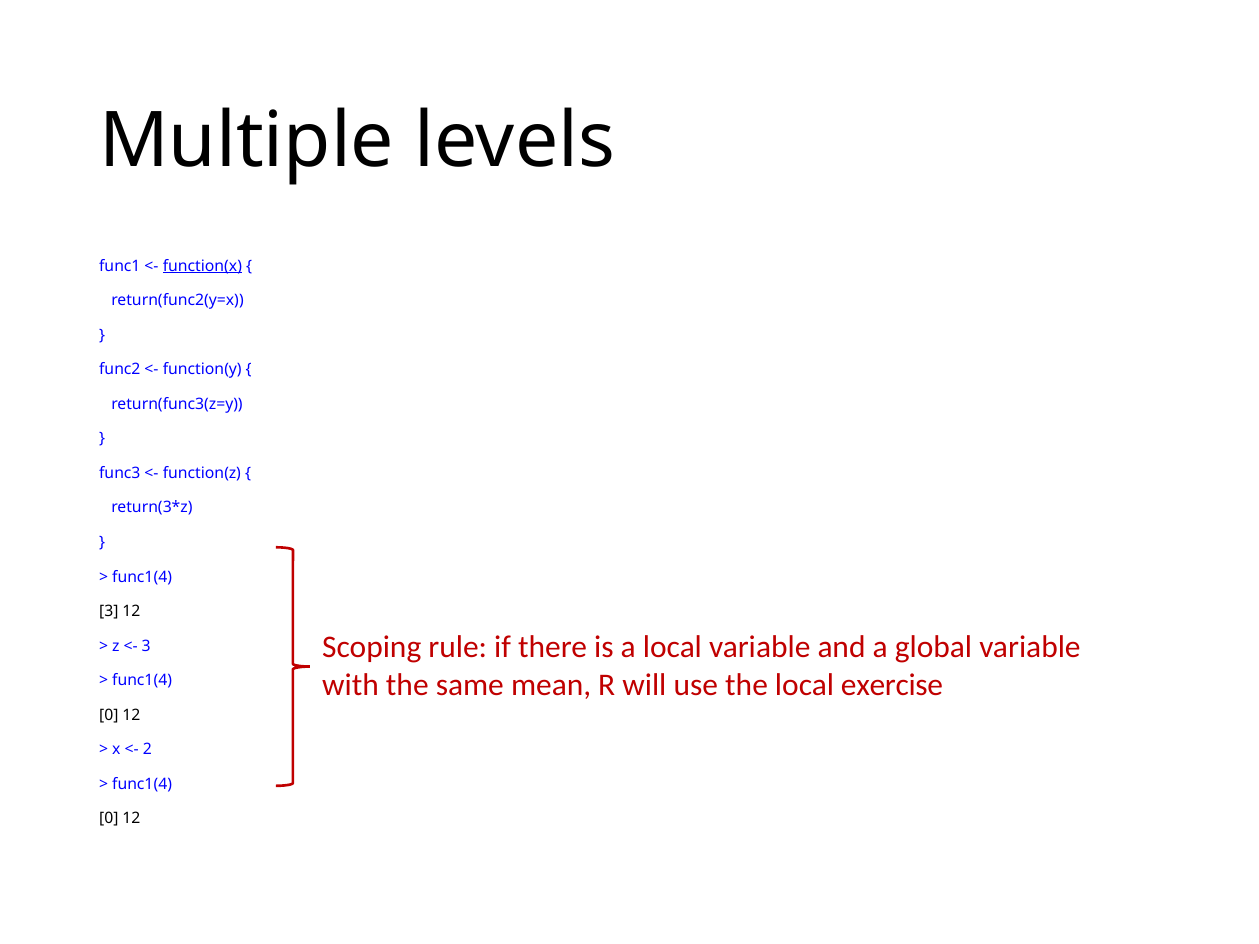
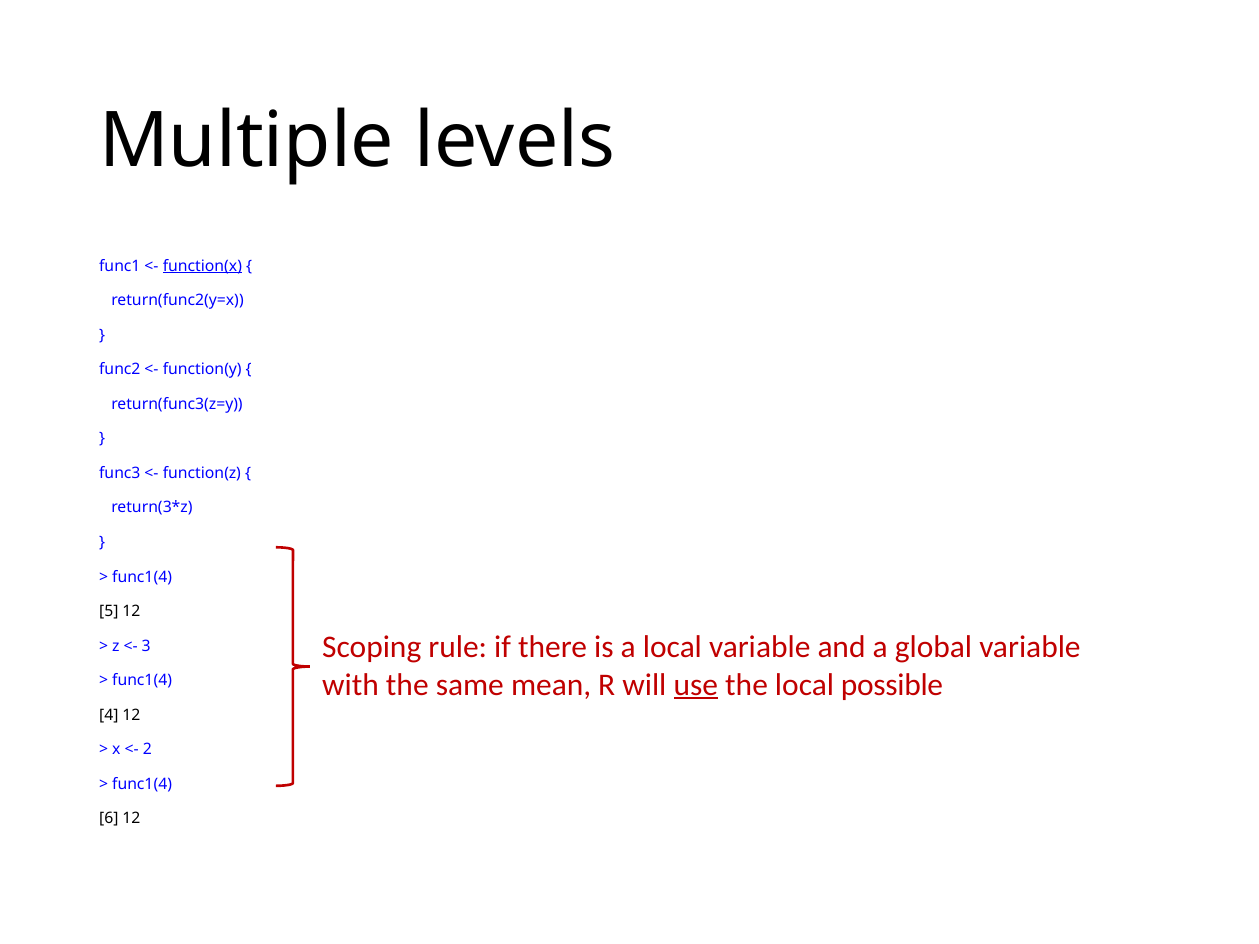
3: 3 -> 5 (109, 612)
use underline: none -> present (696, 685)
exercise: exercise -> possible (892, 685)
0: 0 -> 4 (109, 715)
0: 0 -> 6 (109, 819)
